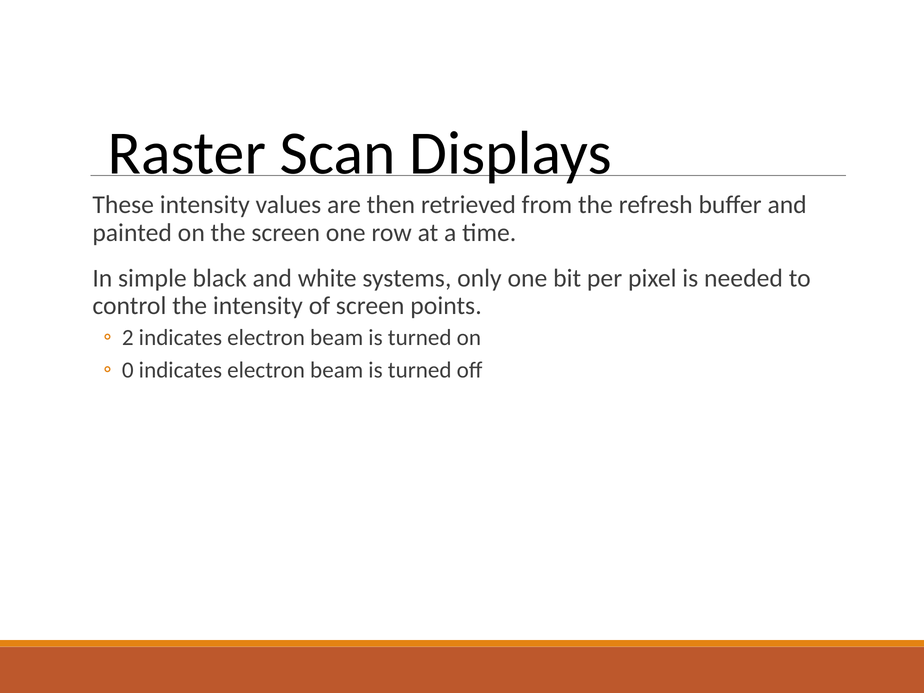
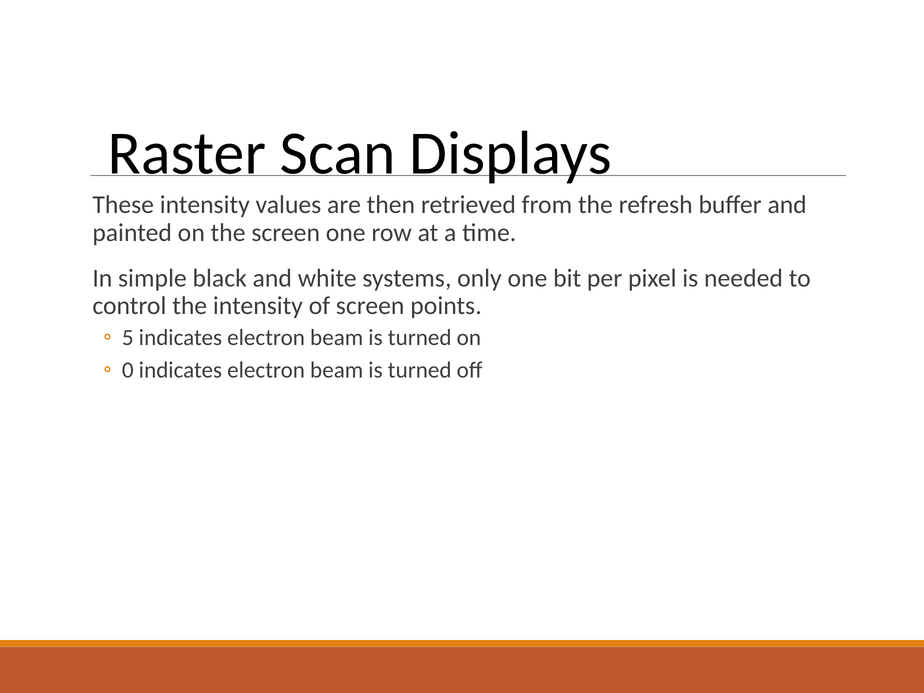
2: 2 -> 5 (128, 337)
